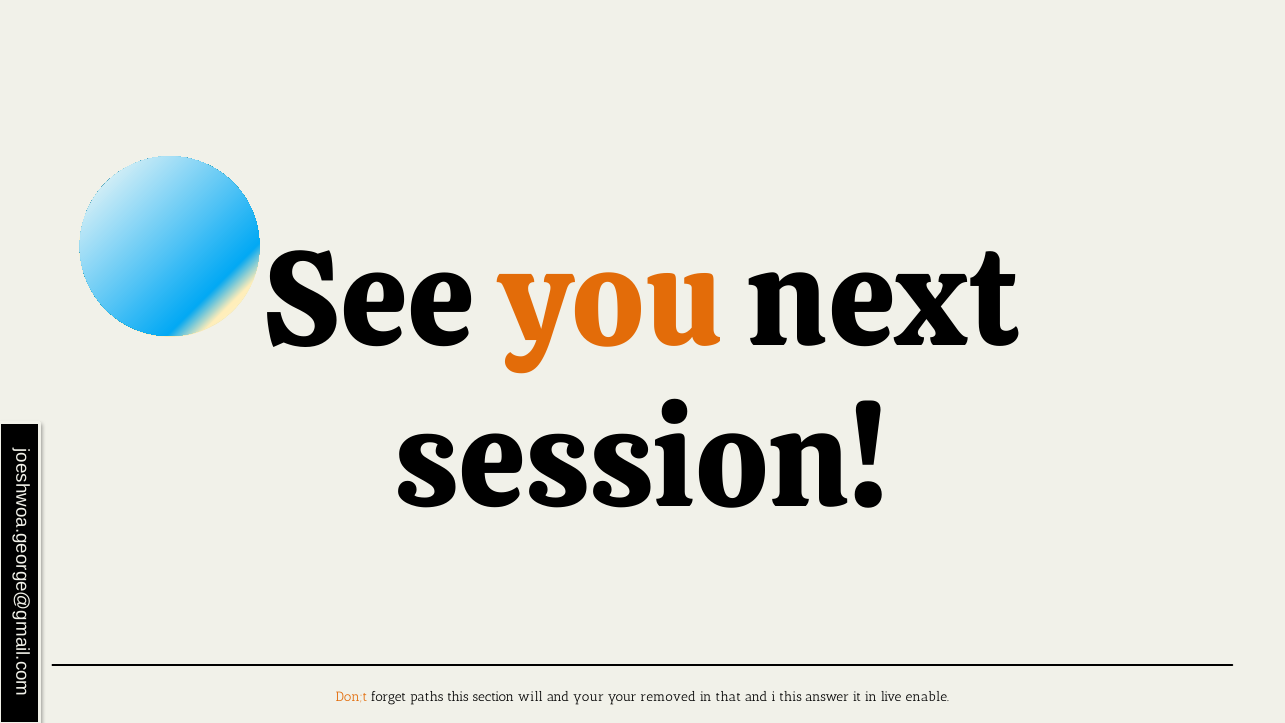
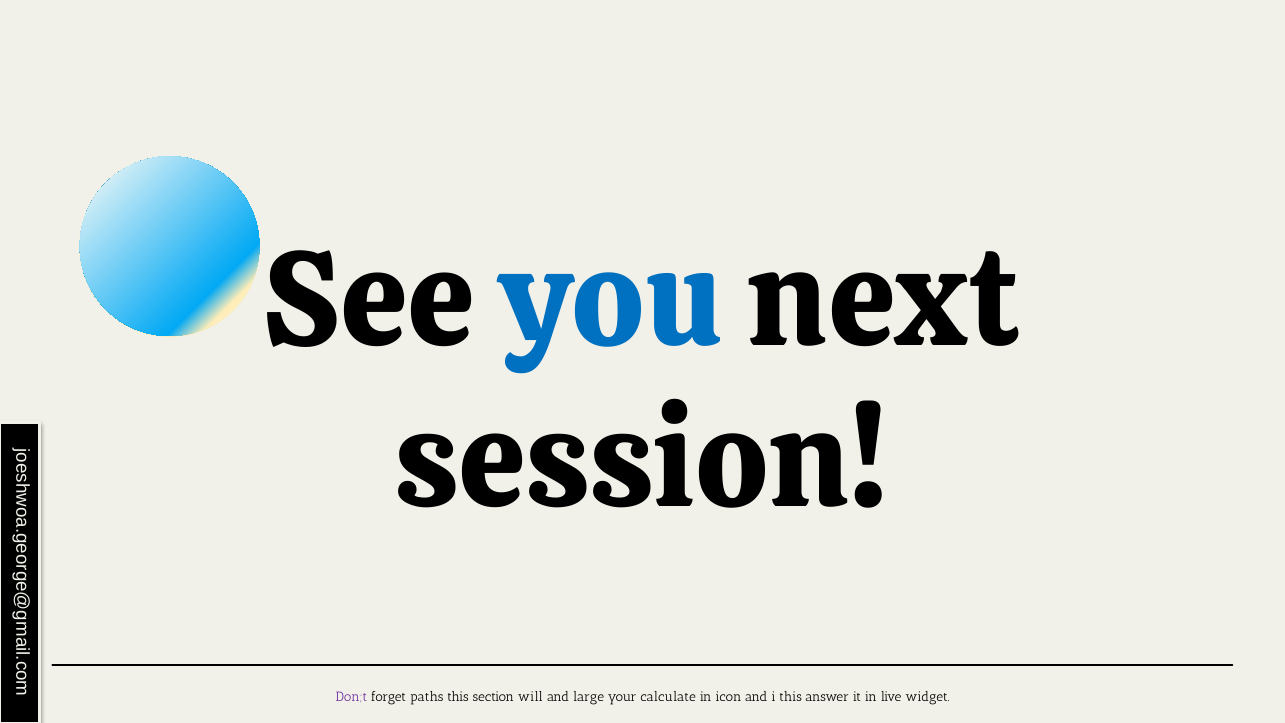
you colour: orange -> blue (611, 301)
Don;t colour: orange -> purple (352, 696)
and your: your -> large (589, 696)
removed: removed -> calculate (668, 696)
that: that -> icon (728, 696)
enable: enable -> widget (927, 696)
